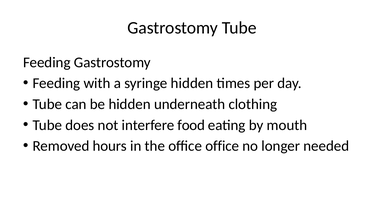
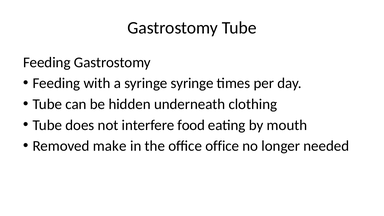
syringe hidden: hidden -> syringe (192, 83)
hours: hours -> make (110, 146)
